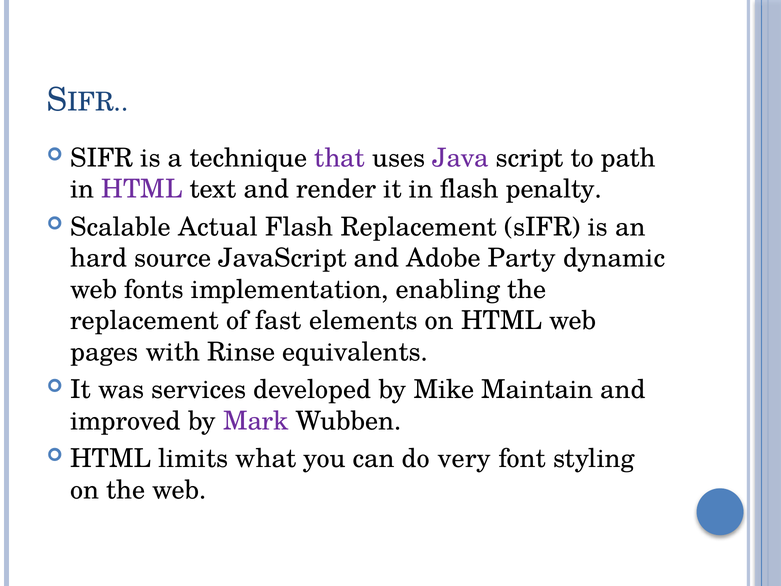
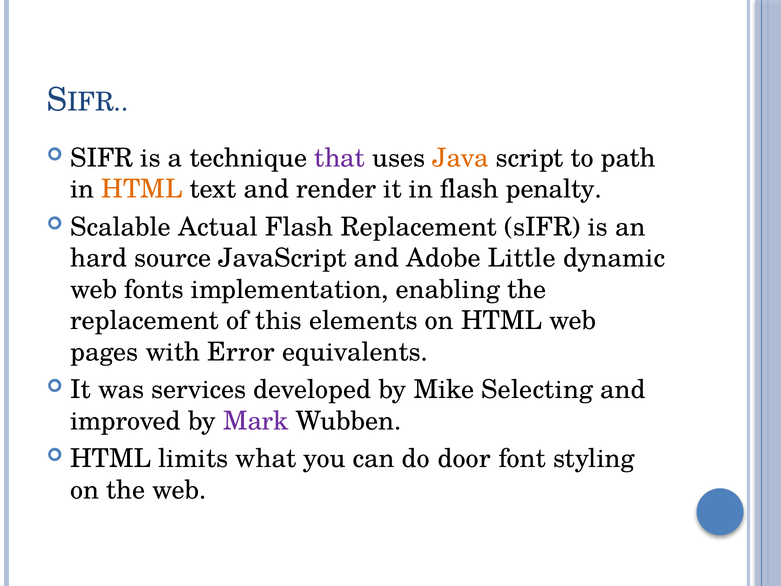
Java colour: purple -> orange (461, 158)
HTML colour: purple -> orange (142, 189)
Party: Party -> Little (522, 258)
fast: fast -> this (279, 321)
Rinse: Rinse -> Error (241, 352)
Maintain: Maintain -> Selecting (537, 390)
very: very -> door (464, 459)
